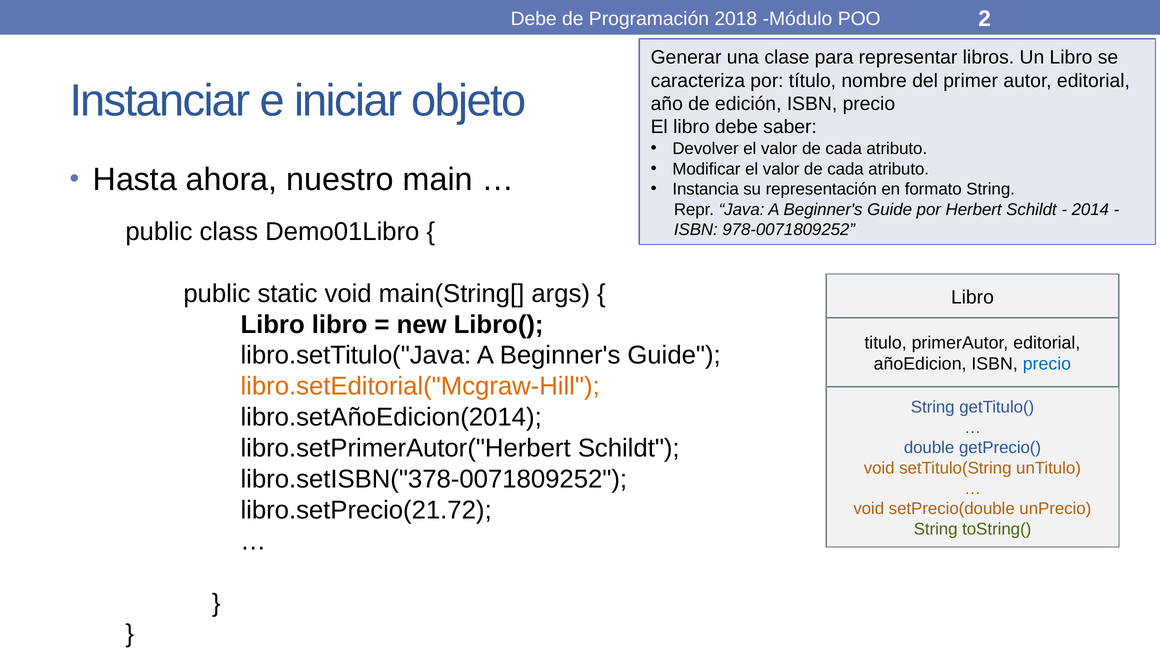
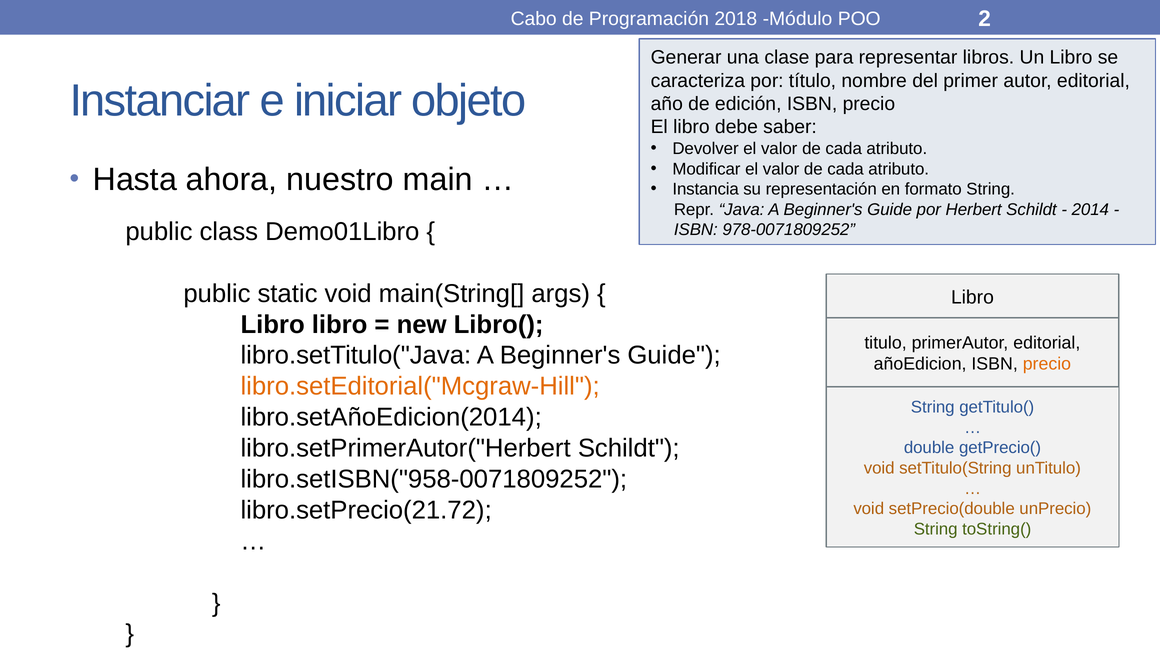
Debe: Debe -> Cabo (534, 19)
precio colour: blue -> orange (1047, 364)
libro.setISBN("378-0071809252: libro.setISBN("378-0071809252 -> libro.setISBN("958-0071809252 (434, 479)
